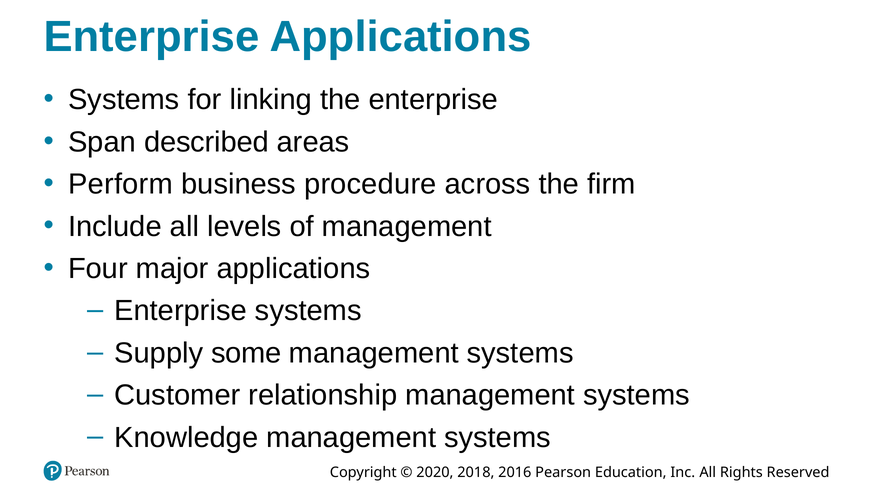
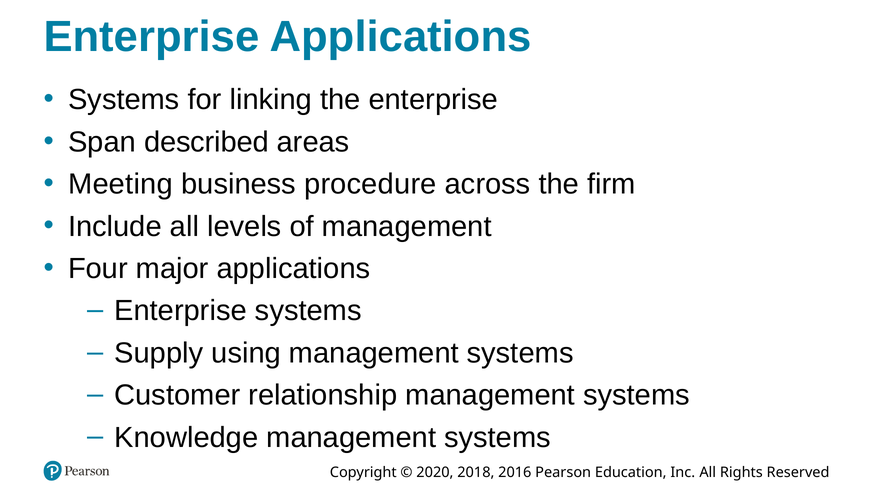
Perform: Perform -> Meeting (121, 184)
some: some -> using (246, 353)
